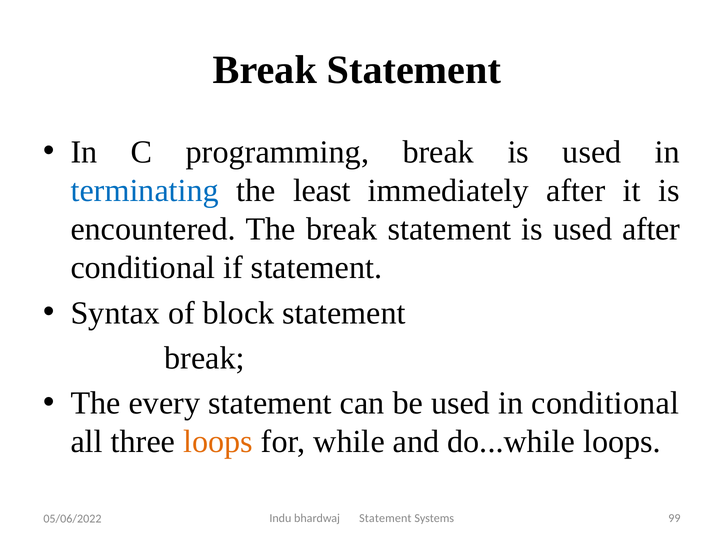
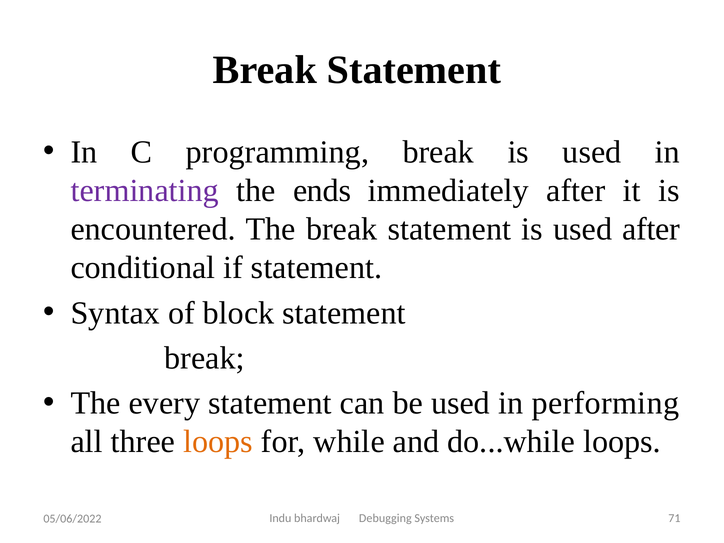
terminating colour: blue -> purple (145, 191)
least: least -> ends (322, 191)
in conditional: conditional -> performing (605, 403)
bhardwaj Statement: Statement -> Debugging (385, 518)
99: 99 -> 71 (674, 518)
